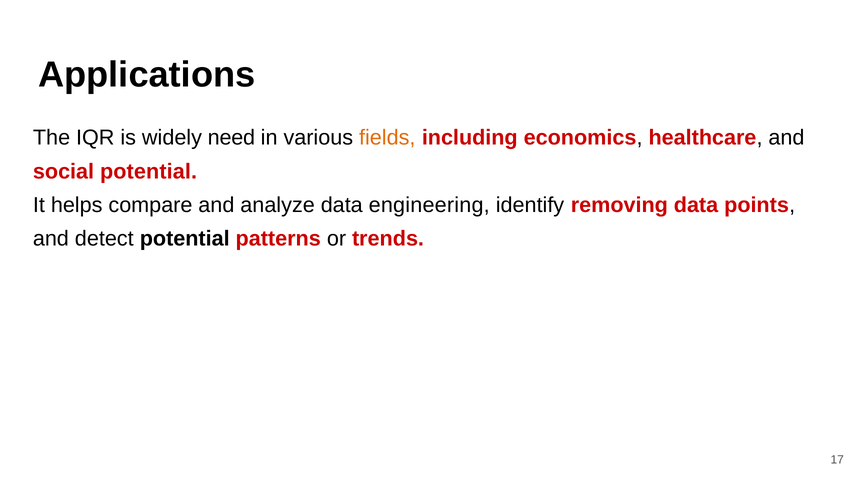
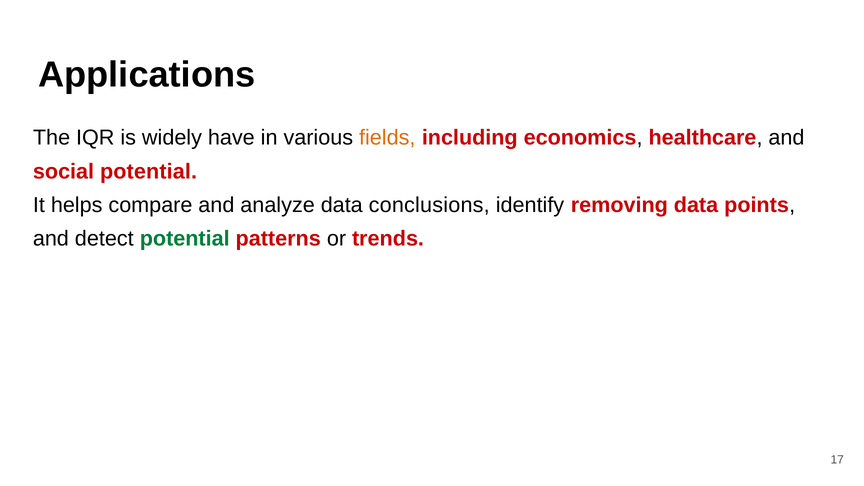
need: need -> have (231, 138)
engineering: engineering -> conclusions (429, 205)
potential colour: black -> green (185, 239)
